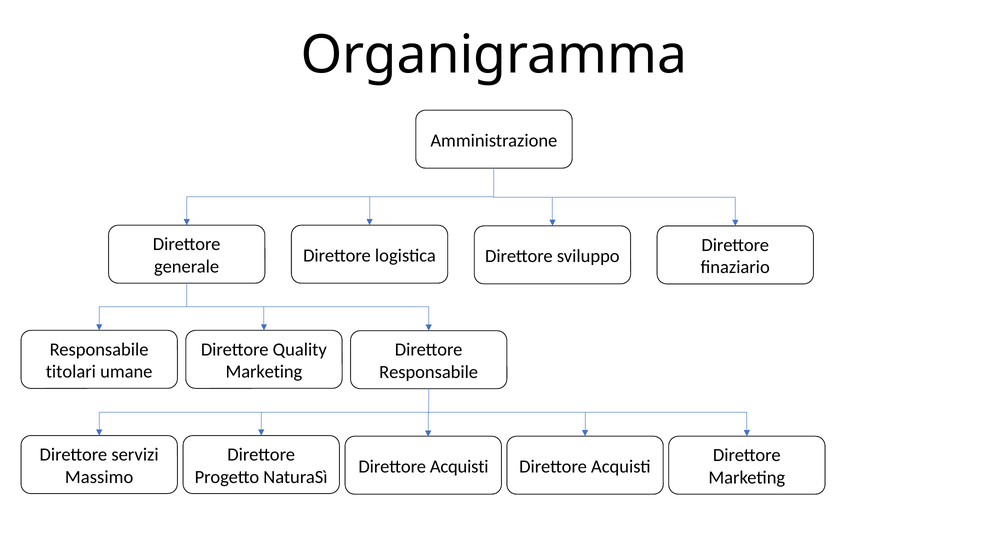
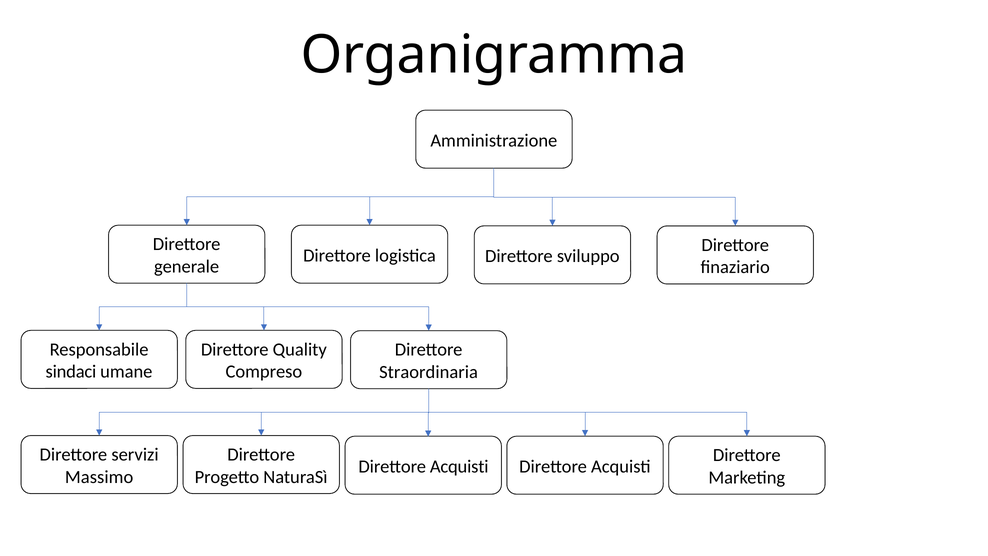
titolari: titolari -> sindaci (71, 372)
Marketing: Marketing -> Compreso (264, 372)
Responsabile: Responsabile -> Straordinaria (429, 372)
